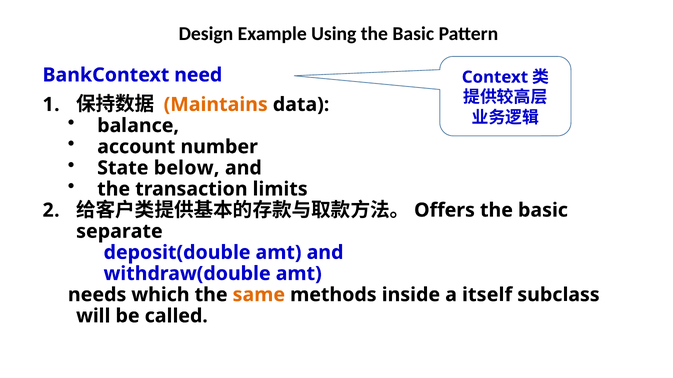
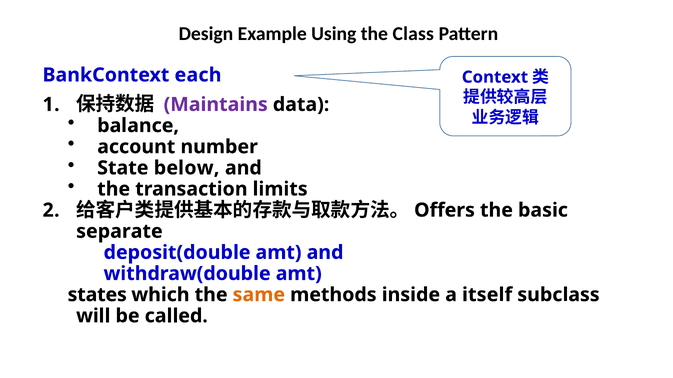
Using the Basic: Basic -> Class (413, 34)
need: need -> each (198, 75)
Maintains colour: orange -> purple (216, 105)
needs: needs -> states (97, 295)
